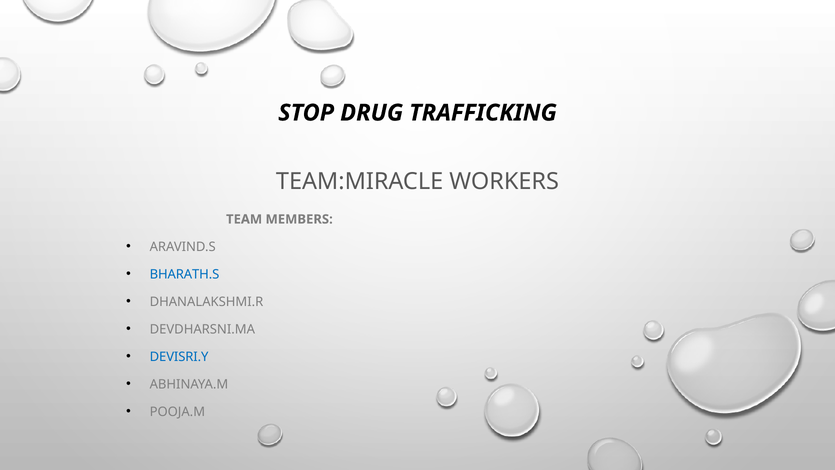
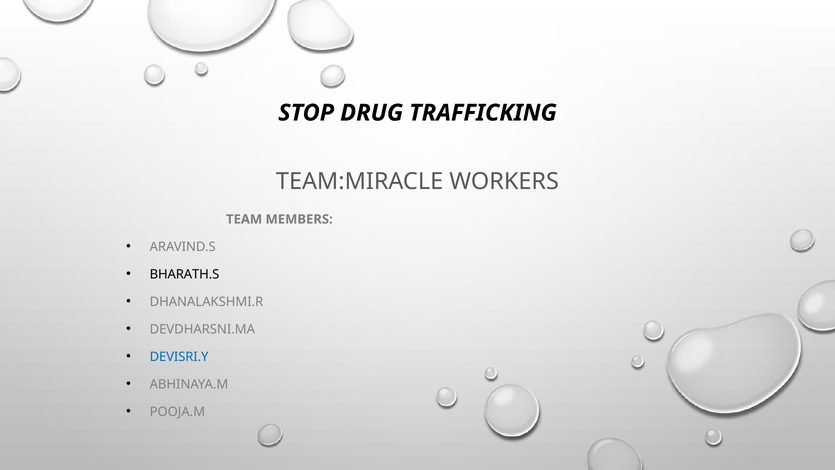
BHARATH.S colour: blue -> black (184, 274)
